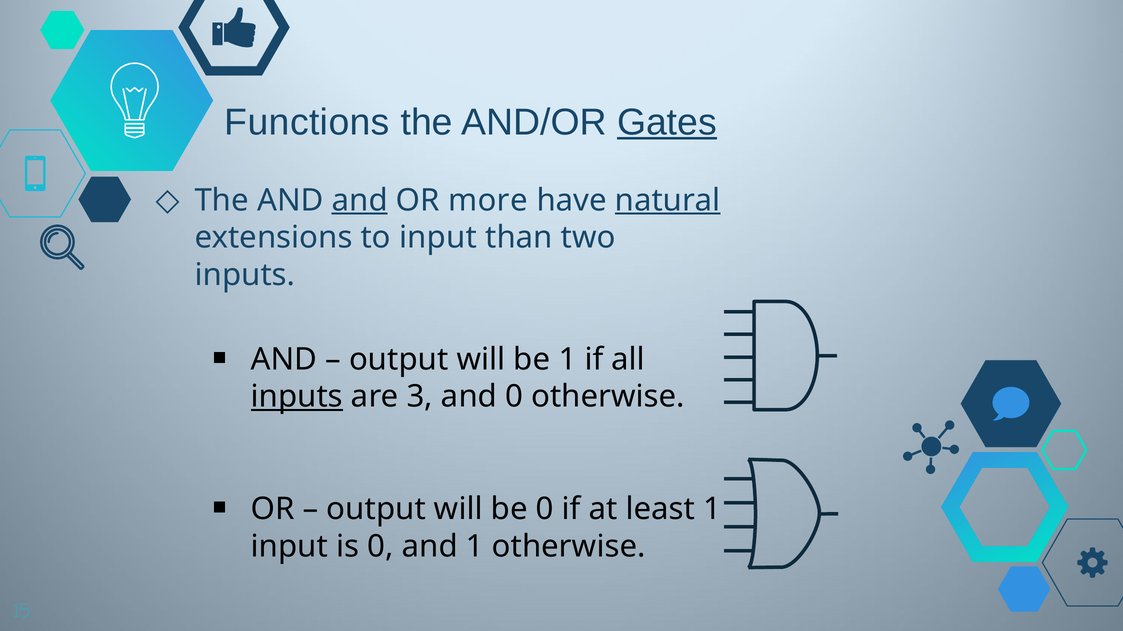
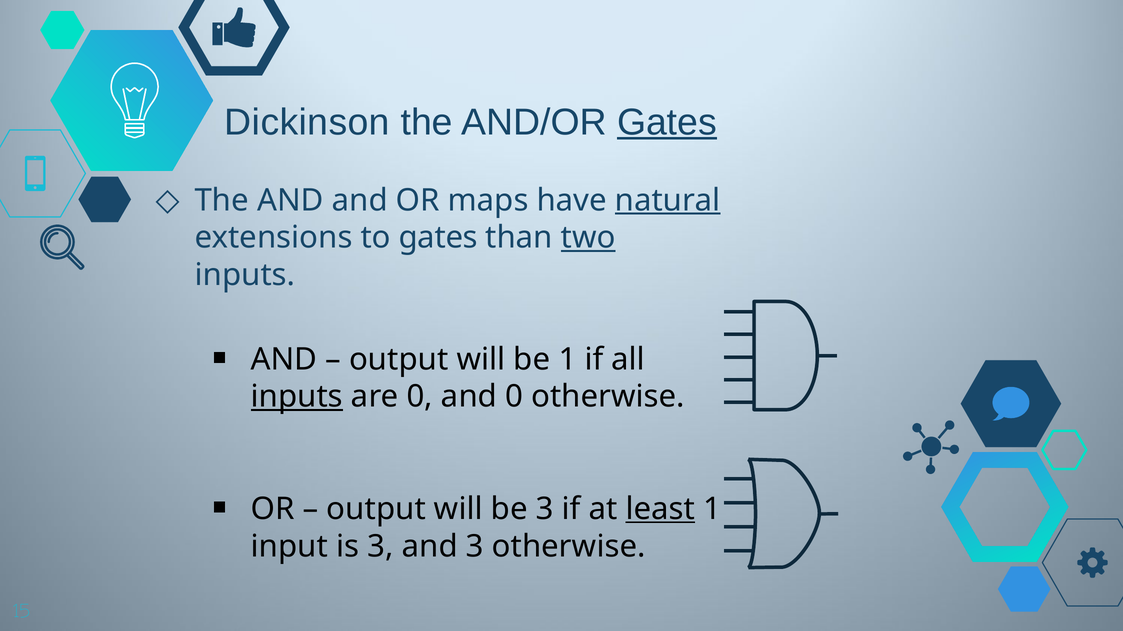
Functions: Functions -> Dickinson (307, 122)
and underline: present -> none (360, 200)
more: more -> maps (488, 200)
to input: input -> gates (438, 238)
two underline: none -> present (588, 238)
are 3: 3 -> 0 (420, 397)
be 0: 0 -> 3 (545, 509)
least underline: none -> present (660, 509)
is 0: 0 -> 3 (380, 547)
and 1: 1 -> 3 (475, 547)
